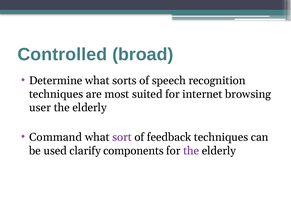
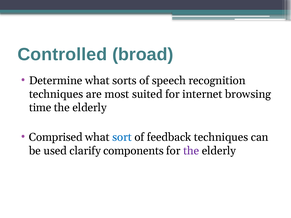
user: user -> time (40, 108)
Command: Command -> Comprised (56, 137)
sort colour: purple -> blue (122, 137)
